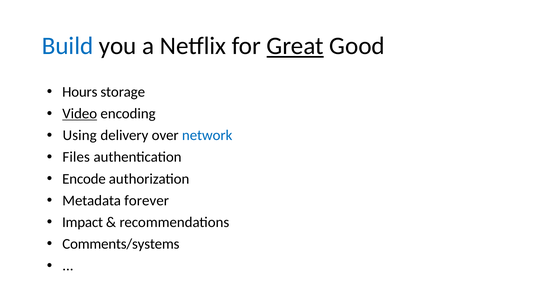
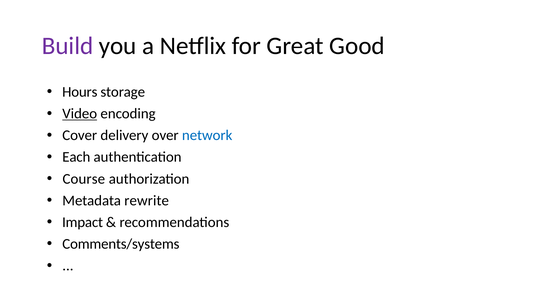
Build colour: blue -> purple (68, 46)
Great underline: present -> none (295, 46)
Using: Using -> Cover (80, 135)
Files: Files -> Each (76, 157)
Encode: Encode -> Course (84, 179)
forever: forever -> rewrite (147, 201)
